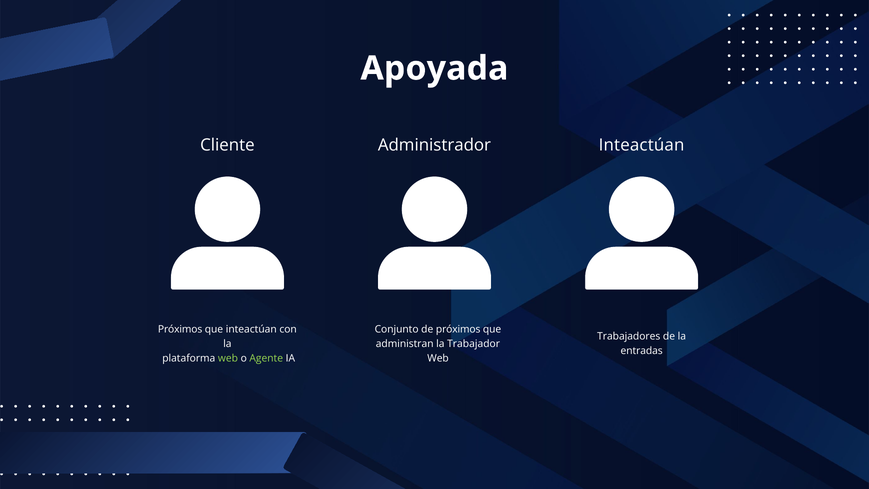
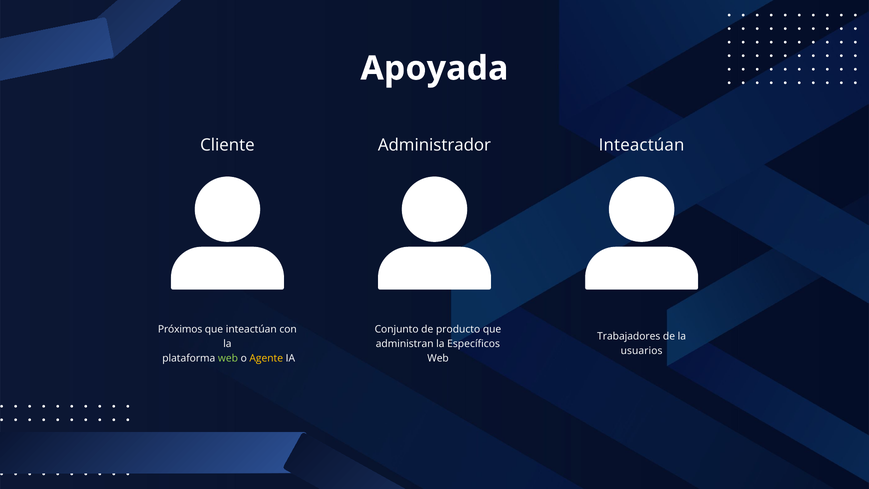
de próximos: próximos -> producto (458, 329)
Trabajador: Trabajador -> Específicos (474, 344)
entradas: entradas -> usuarios (642, 351)
Agente colour: light green -> yellow (266, 358)
